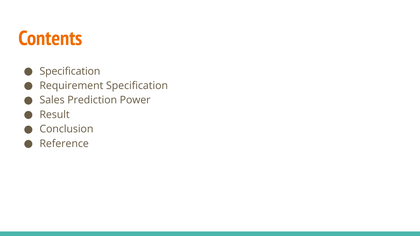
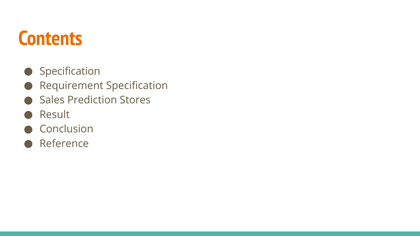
Power: Power -> Stores (135, 100)
